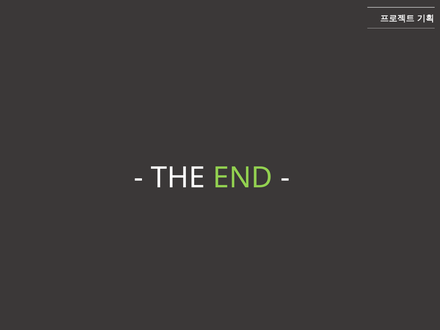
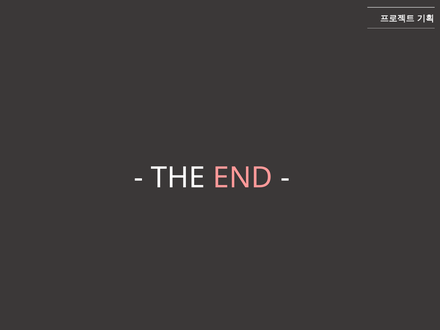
END colour: light green -> pink (243, 178)
